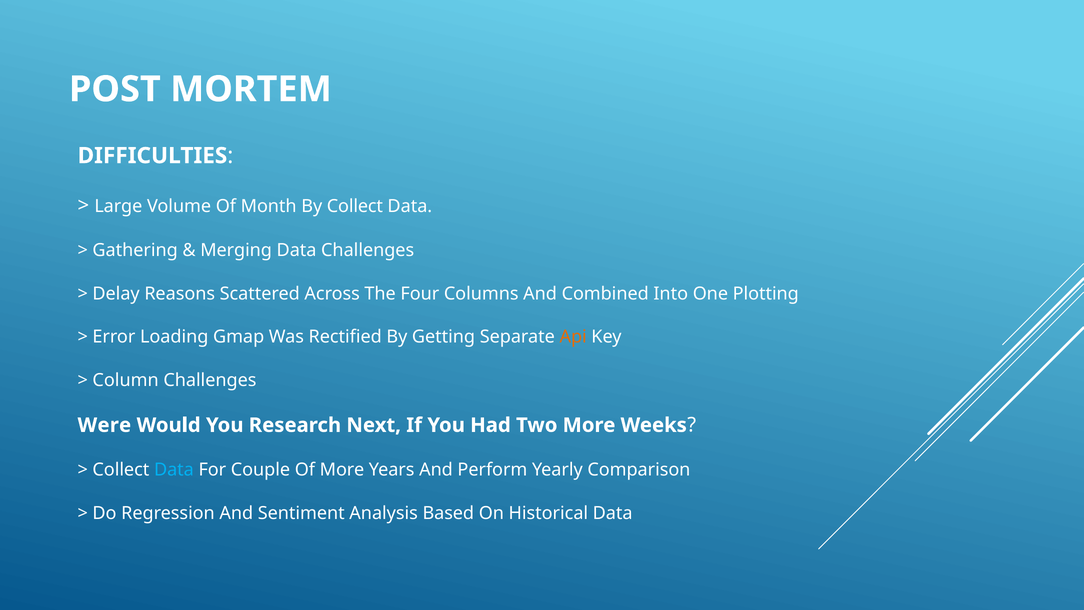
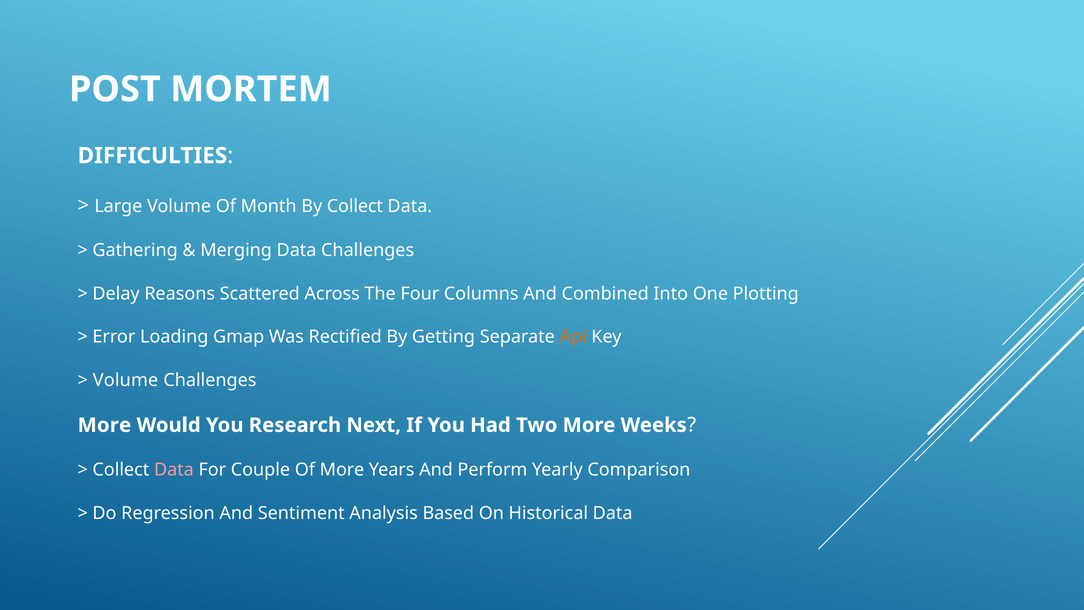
Column: Column -> Volume (126, 380)
Were: Were -> More (104, 425)
Data colour: light blue -> pink (174, 470)
